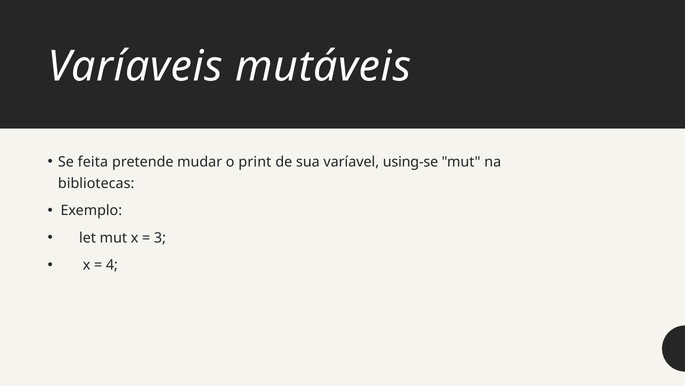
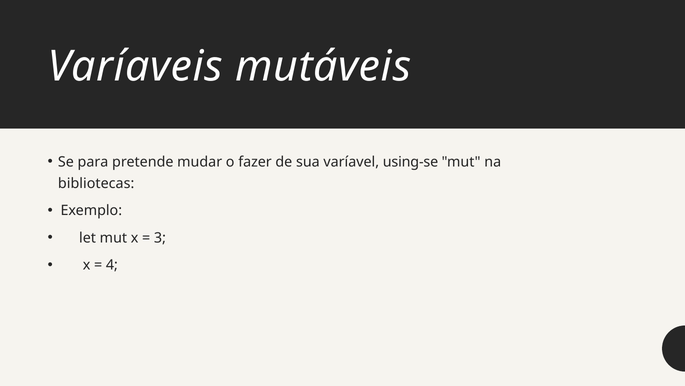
feita: feita -> para (93, 162)
print: print -> fazer (255, 162)
